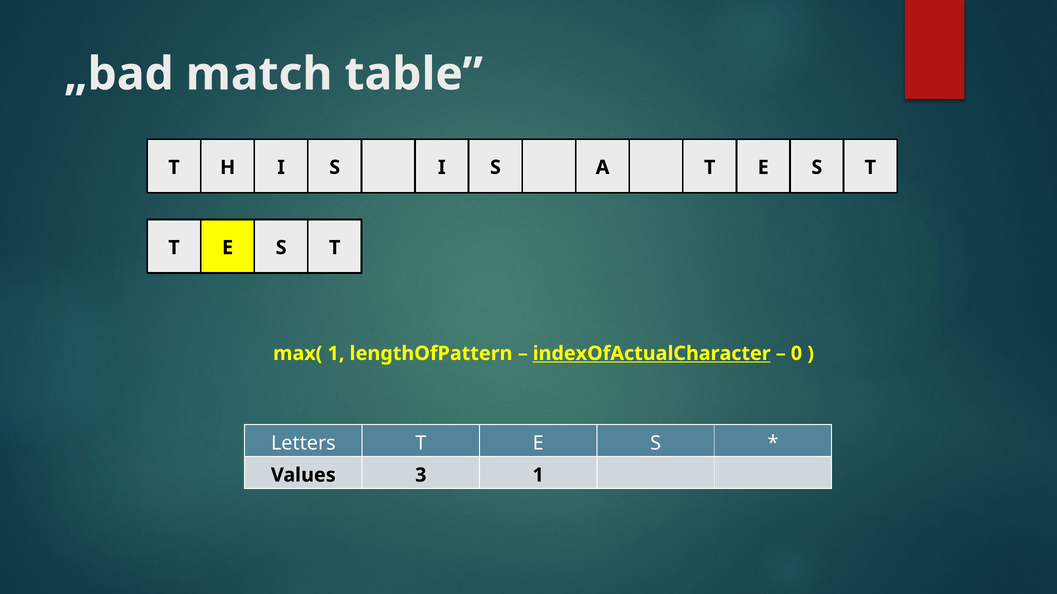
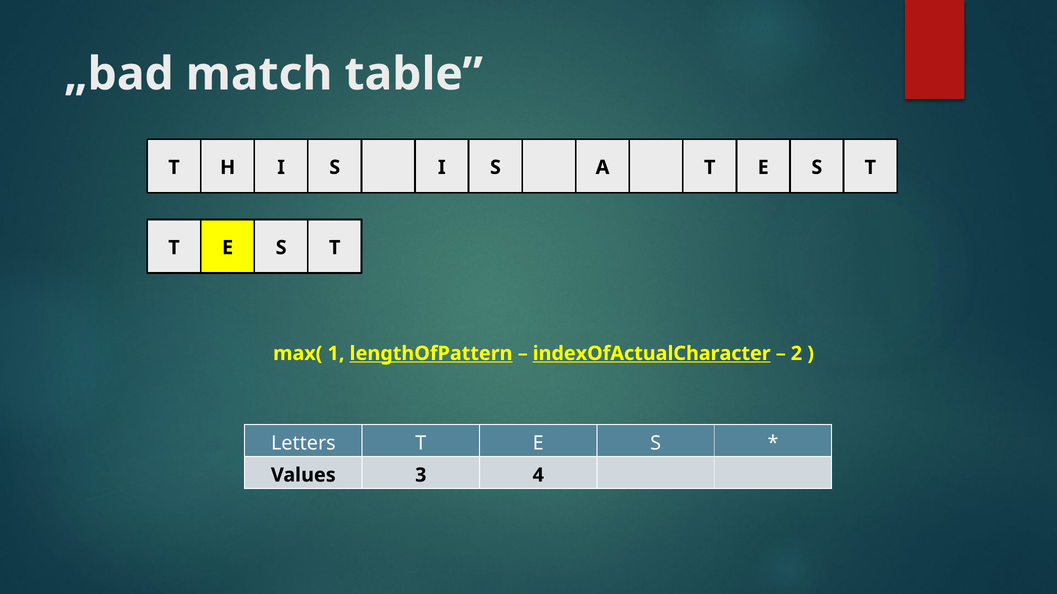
lengthOfPattern underline: none -> present (431, 354)
0: 0 -> 2 (796, 354)
3 1: 1 -> 4 (538, 476)
